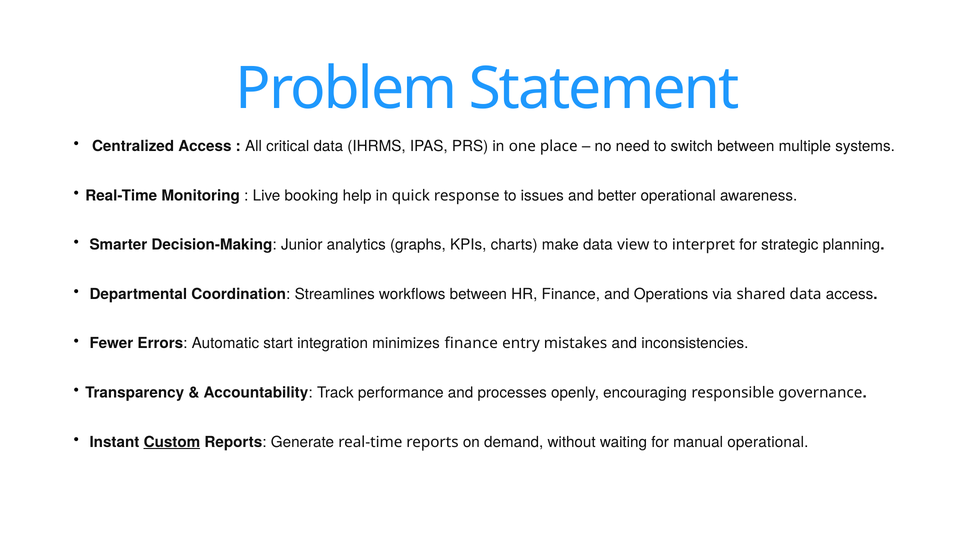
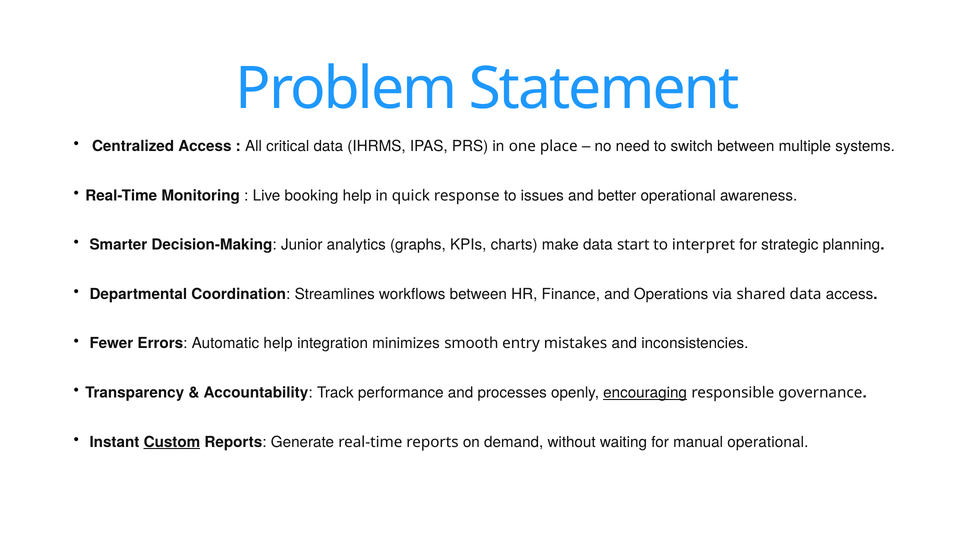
view: view -> start (633, 245)
Automatic start: start -> help (278, 344)
minimizes finance: finance -> smooth (471, 344)
encouraging underline: none -> present (645, 393)
